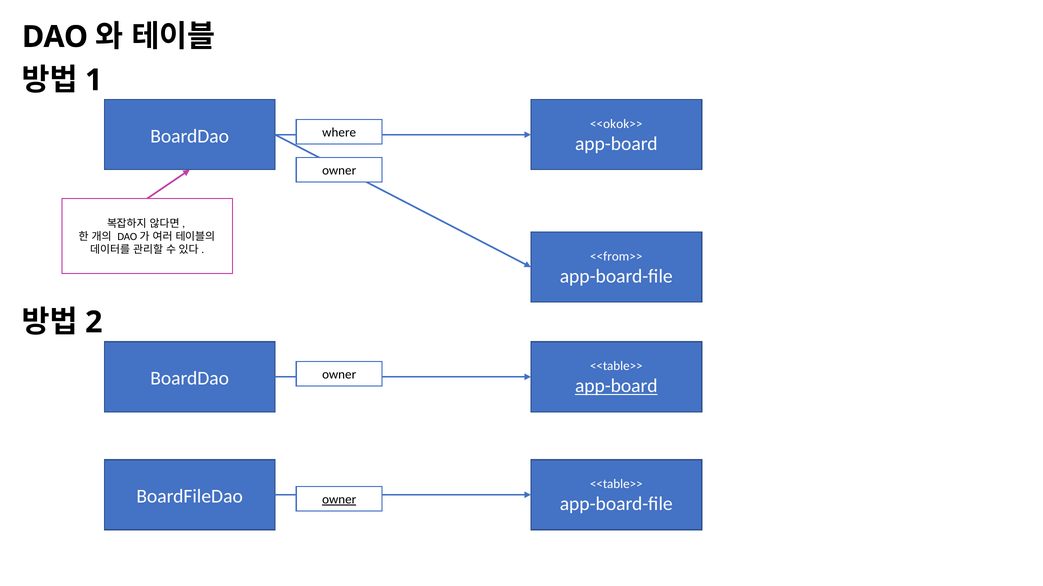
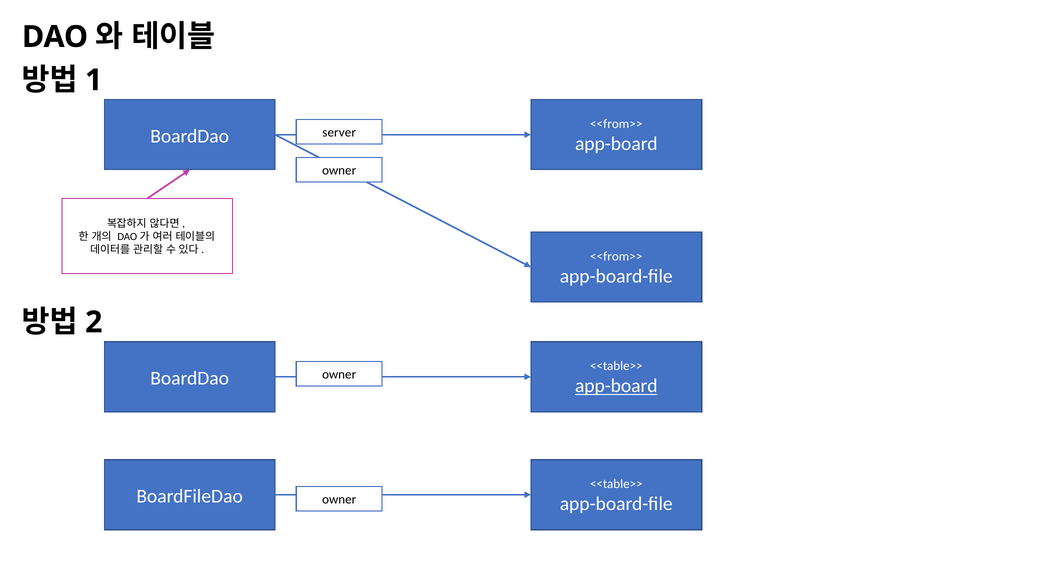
<<okok>>: <<okok>> -> <<from>> (616, 124)
where: where -> server (339, 133)
owner underline: present -> none (339, 500)
